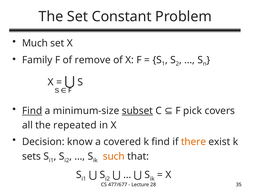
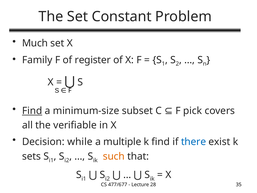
remove: remove -> register (93, 60)
subset underline: present -> none (137, 111)
repeated: repeated -> verifiable (75, 125)
know: know -> while (80, 142)
covered: covered -> multiple (122, 142)
there colour: orange -> blue (194, 142)
